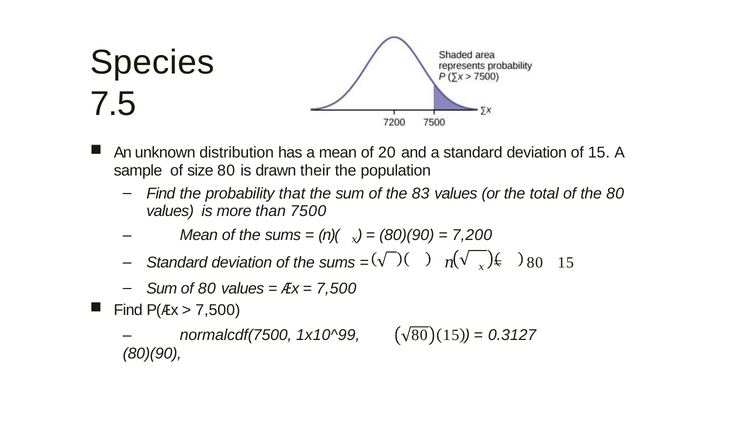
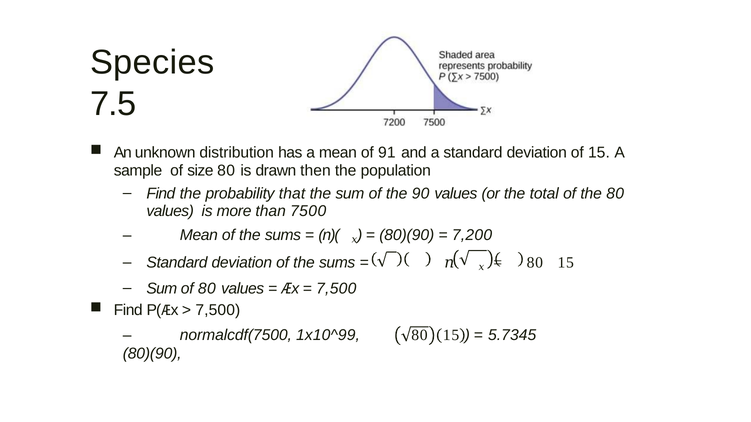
20: 20 -> 91 (387, 153)
their: their -> then (316, 171)
83: 83 -> 90 (421, 194)
0.3127: 0.3127 -> 5.7345 (512, 335)
